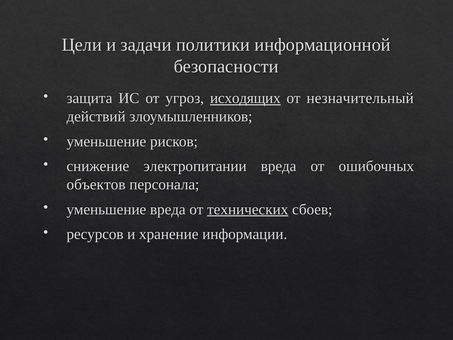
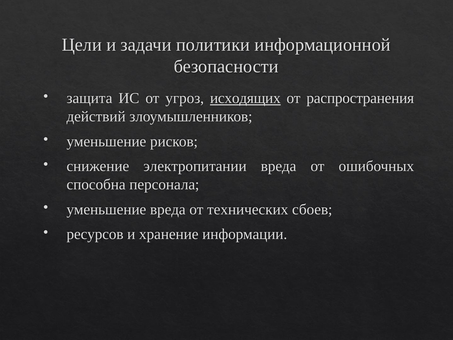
незначительный: незначительный -> распространения (360, 98)
объектов: объектов -> способна (96, 184)
технических underline: present -> none (248, 209)
